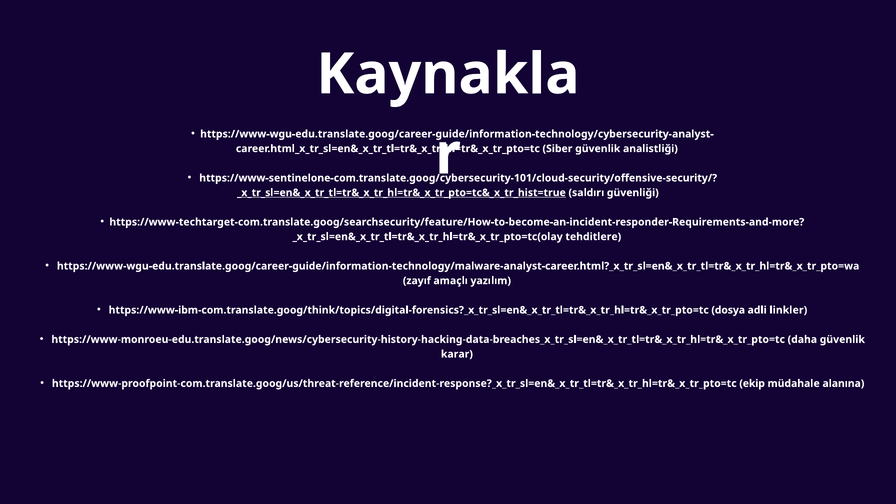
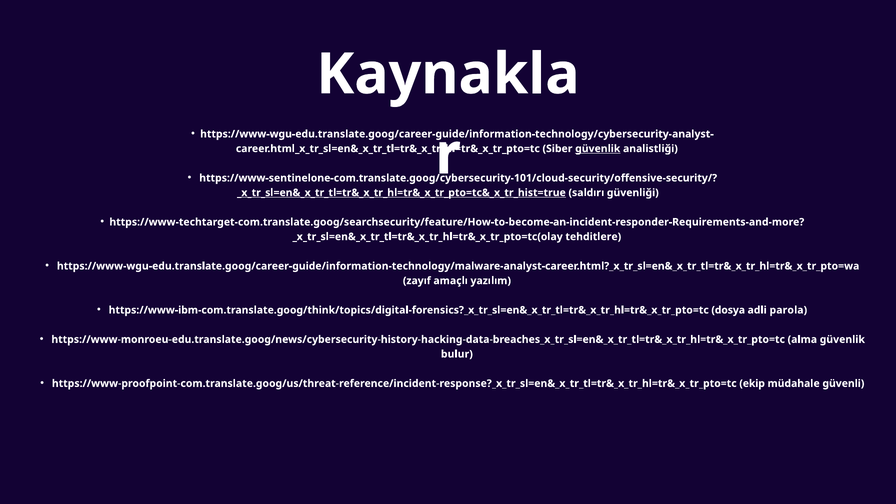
güvenlik underline: none -> present (598, 149)
linkler: linkler -> parola (788, 310)
daha: daha -> alma (802, 339)
karar: karar -> bulur (457, 354)
alanına: alanına -> güvenli (843, 383)
